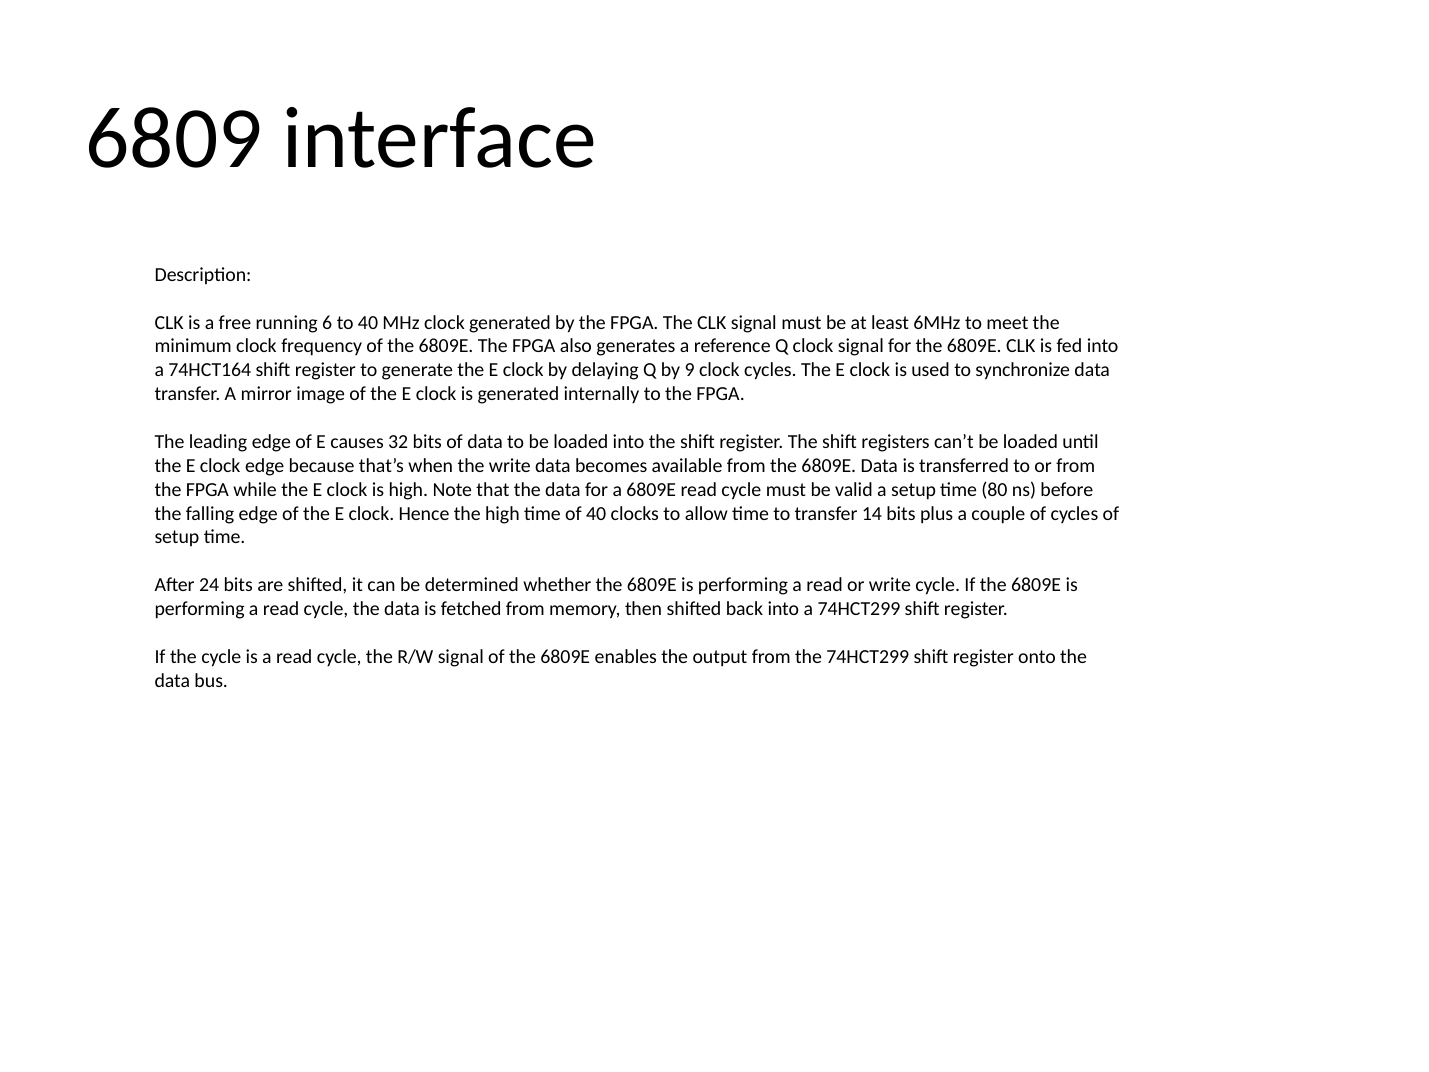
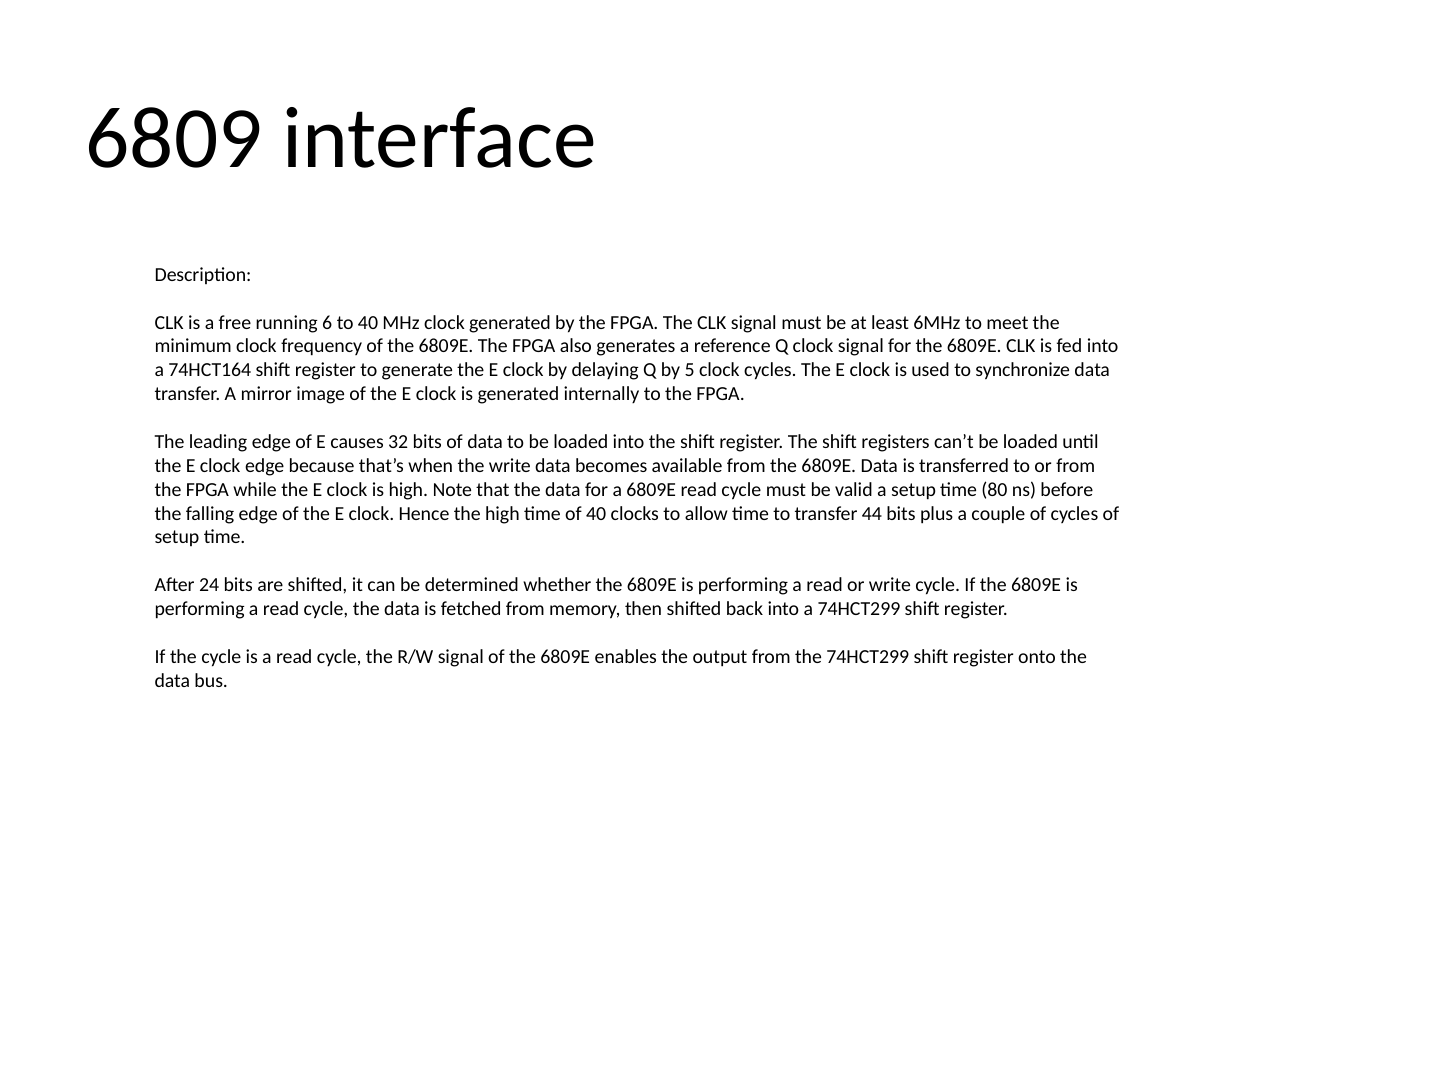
9: 9 -> 5 (690, 370)
14: 14 -> 44 (872, 513)
